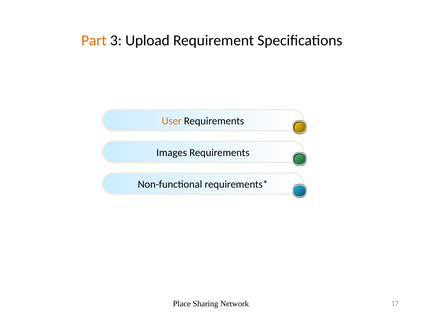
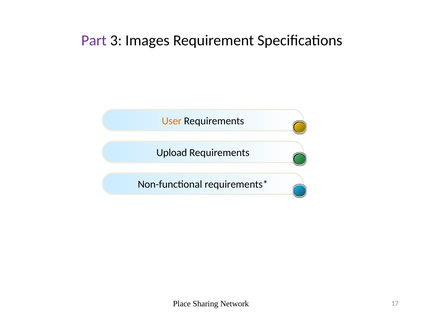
Part colour: orange -> purple (94, 40)
Upload: Upload -> Images (147, 40)
Images: Images -> Upload (172, 153)
